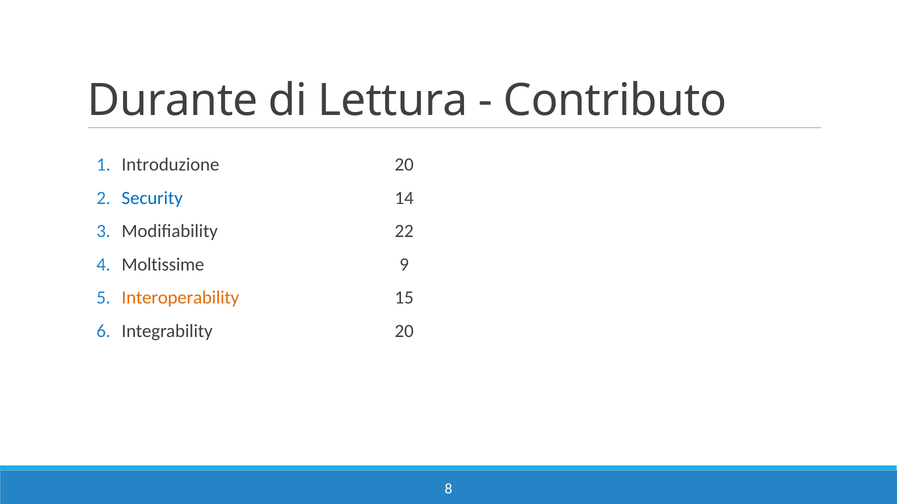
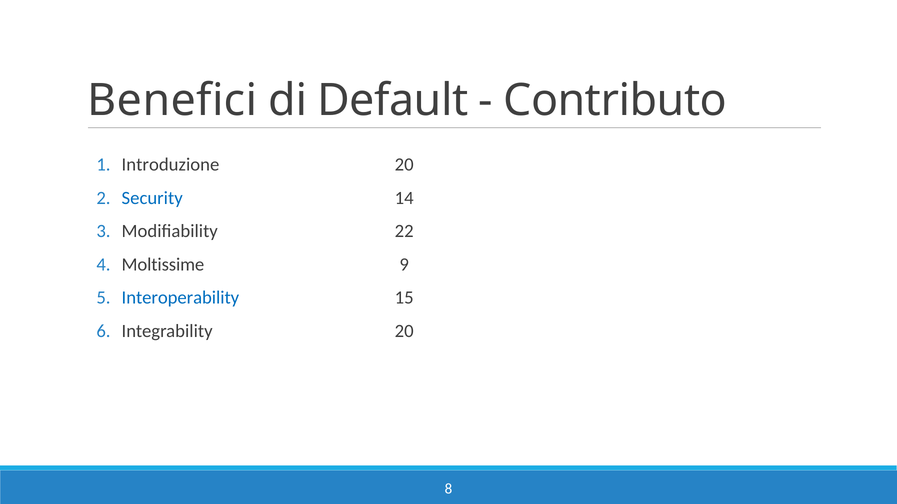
Durante: Durante -> Benefici (172, 100)
Lettura: Lettura -> Default (393, 100)
Interoperability colour: orange -> blue (180, 298)
